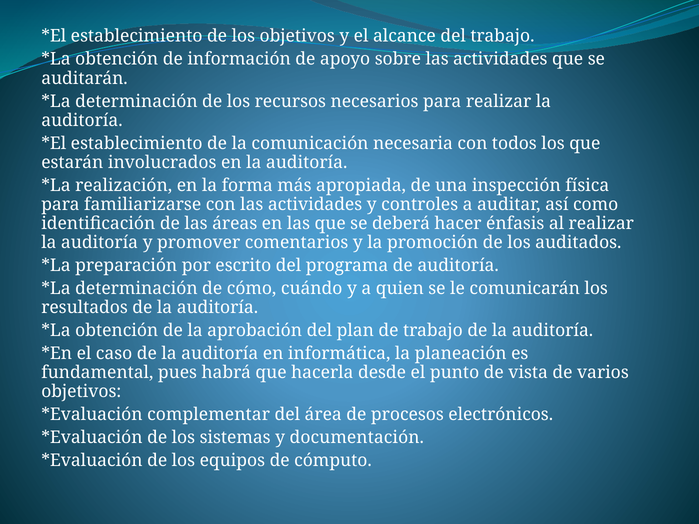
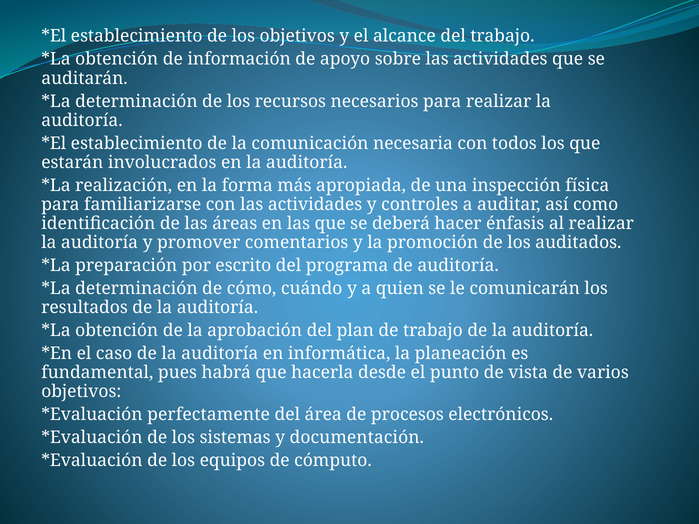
complementar: complementar -> perfectamente (209, 415)
